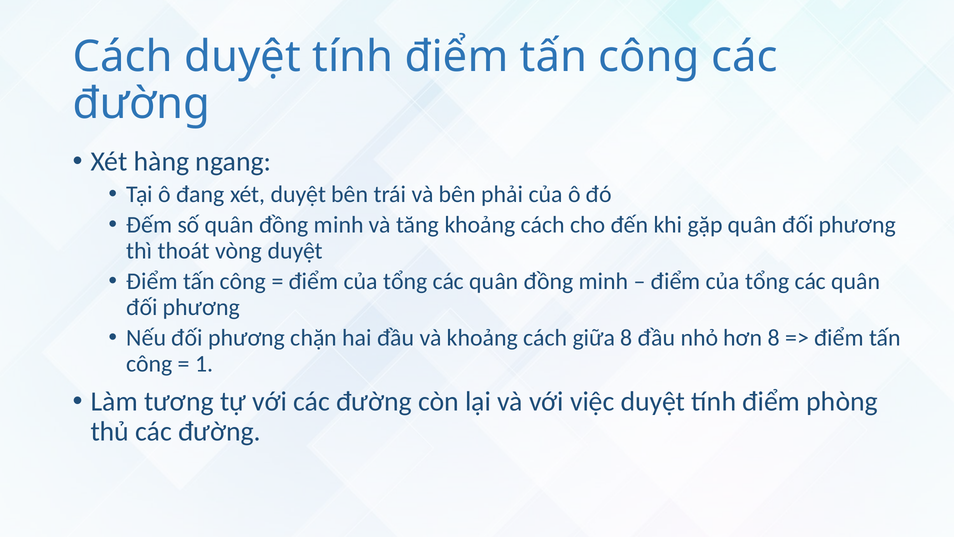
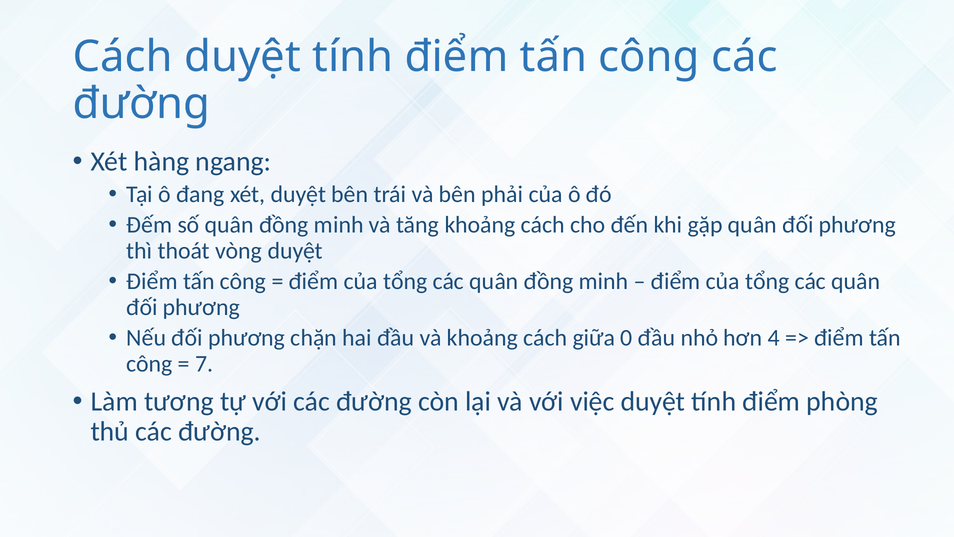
giữa 8: 8 -> 0 (627, 338)
hơn 8: 8 -> 4 (774, 338)
1: 1 -> 7 (204, 364)
